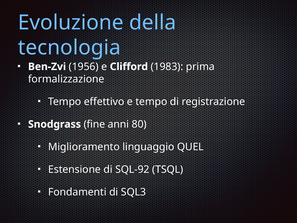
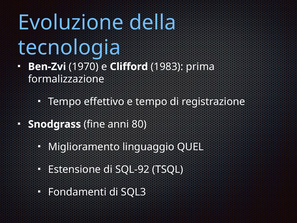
1956: 1956 -> 1970 (84, 67)
